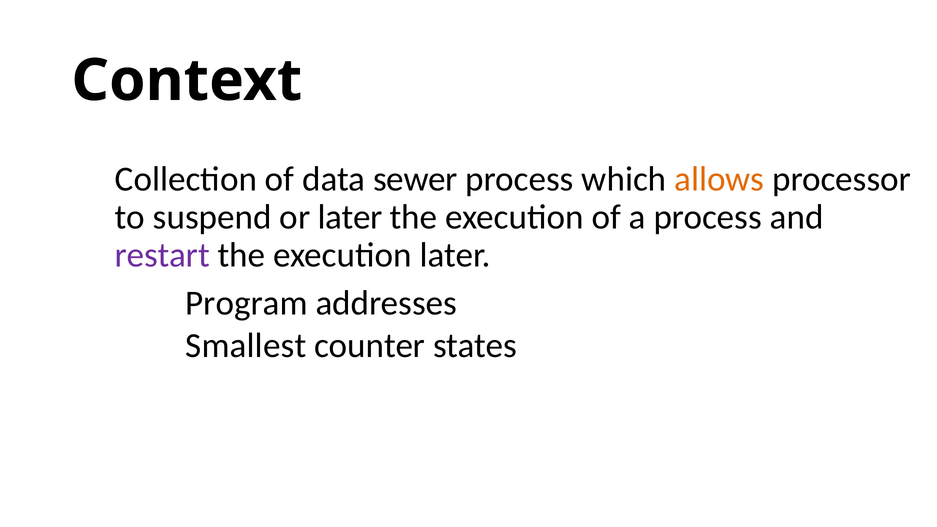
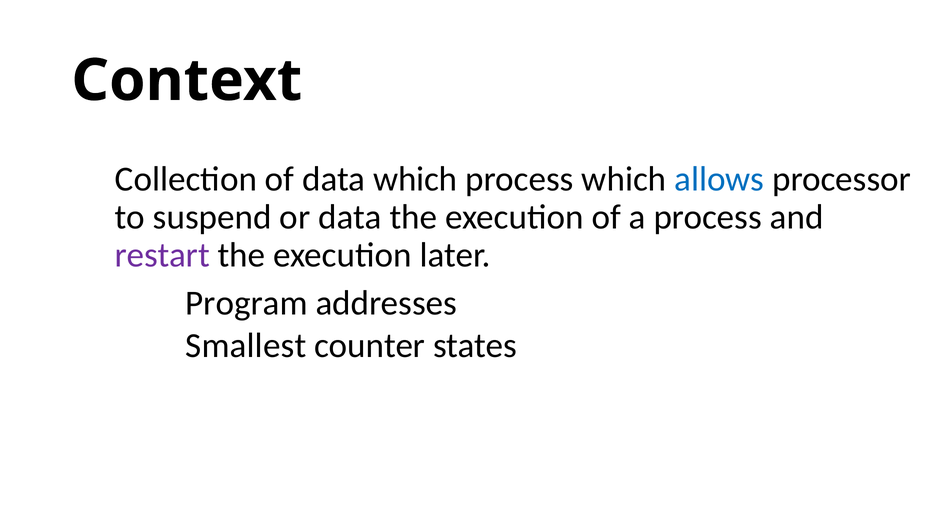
data sewer: sewer -> which (415, 179)
allows colour: orange -> blue (719, 179)
or later: later -> data (350, 217)
